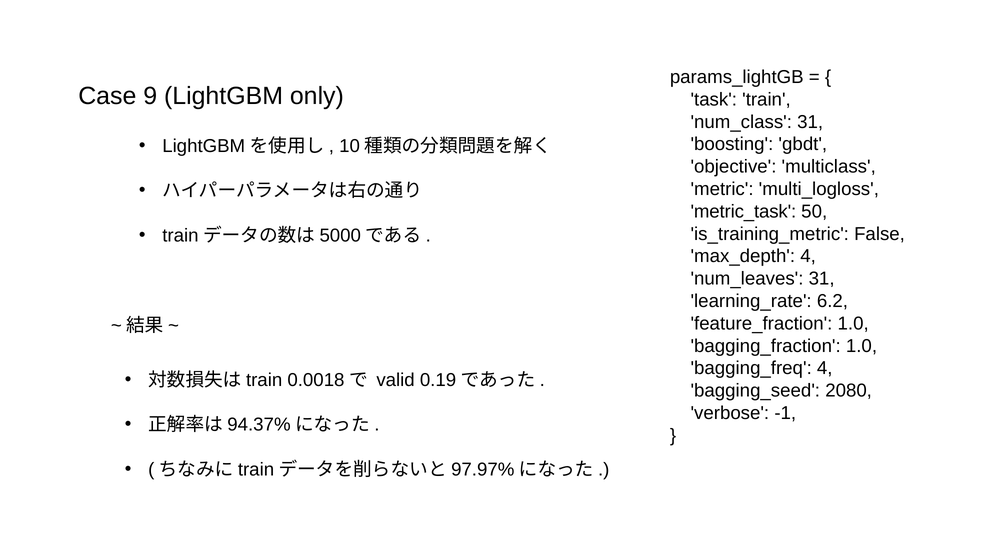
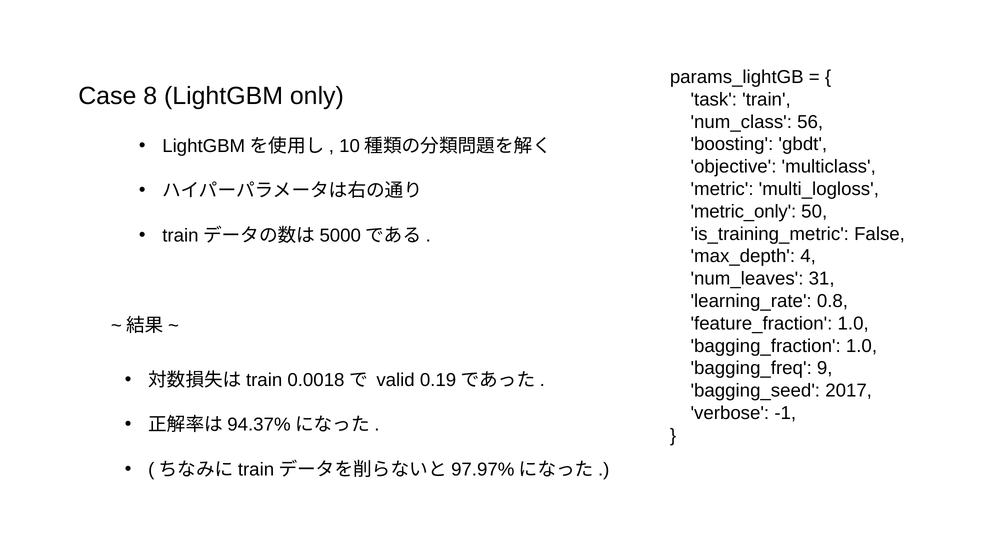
9: 9 -> 8 (150, 96)
num_class 31: 31 -> 56 (810, 122)
metric_task: metric_task -> metric_only (743, 212)
6.2: 6.2 -> 0.8 (832, 301)
bagging_freq 4: 4 -> 9 (825, 368)
2080: 2080 -> 2017 (849, 391)
